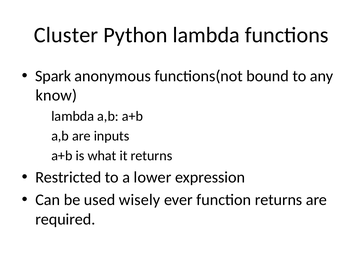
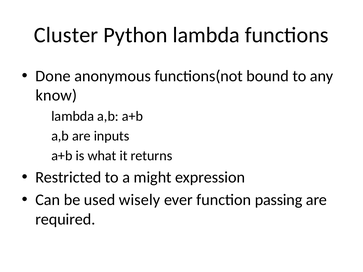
Spark: Spark -> Done (53, 76)
lower: lower -> might (153, 177)
function returns: returns -> passing (279, 200)
